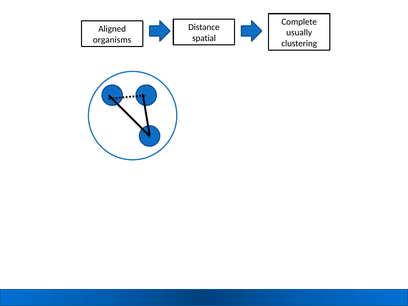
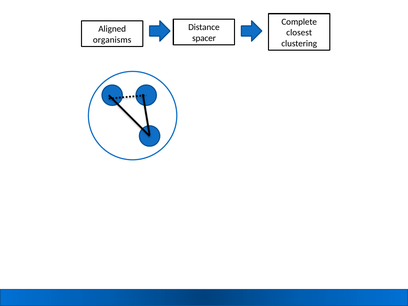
usually: usually -> closest (299, 33)
spatial: spatial -> spacer (204, 38)
